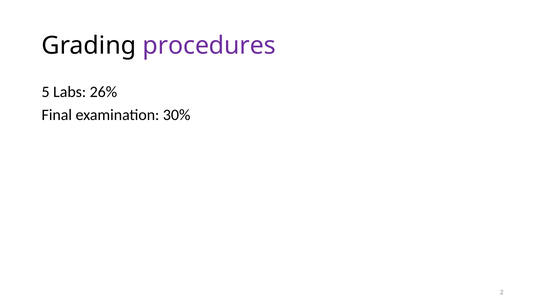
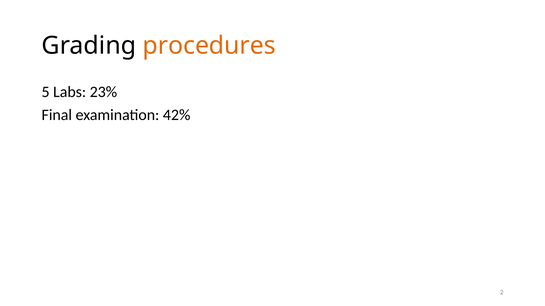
procedures colour: purple -> orange (209, 46)
26%: 26% -> 23% (103, 92)
30%: 30% -> 42% (177, 115)
